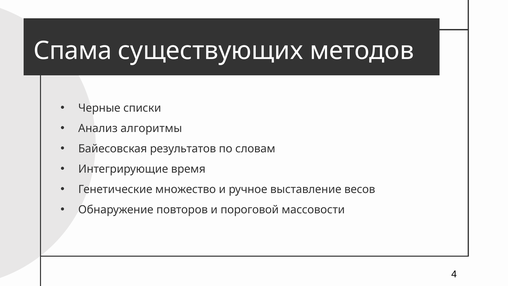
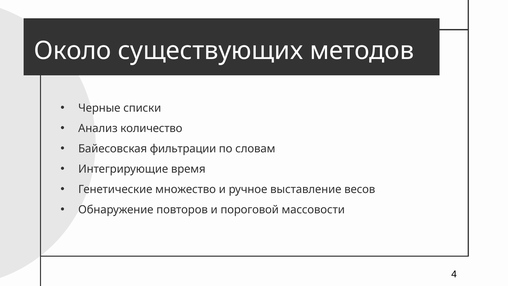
Спама: Спама -> Около (73, 51)
алгоритмы: алгоритмы -> количество (151, 128)
результатов: результатов -> фильтрации (183, 149)
